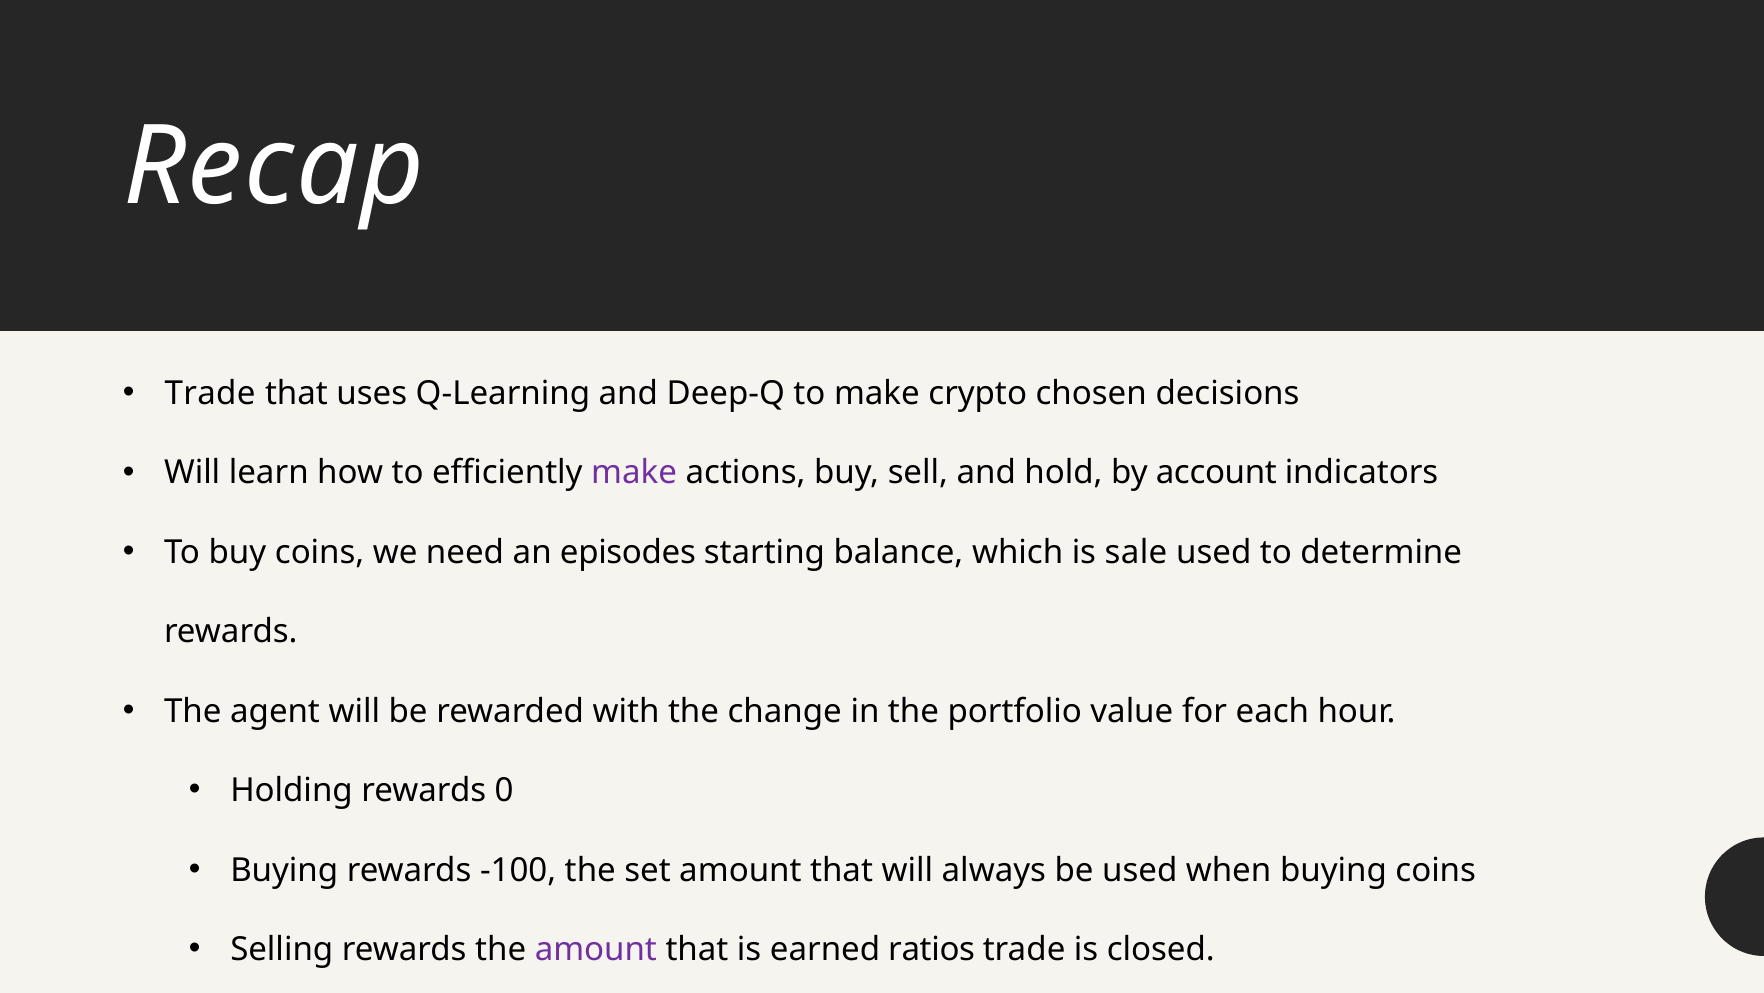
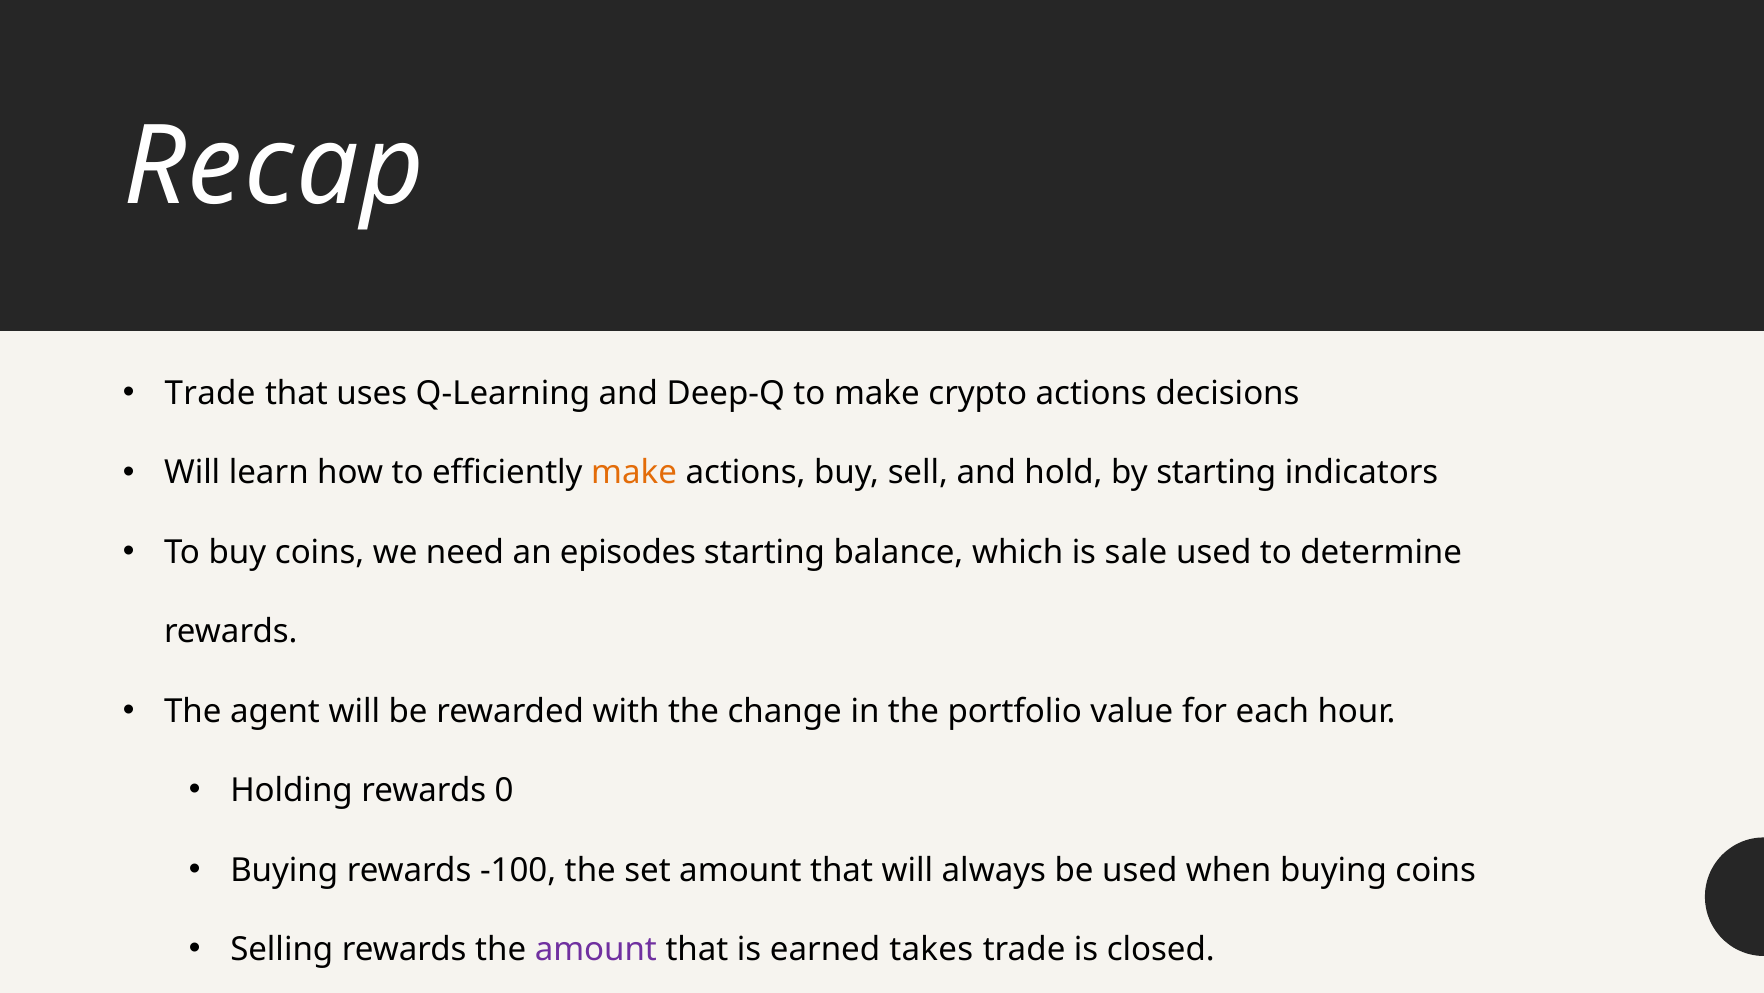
crypto chosen: chosen -> actions (1091, 393)
make colour: purple -> orange (634, 473)
by account: account -> starting (1216, 473)
ratios: ratios -> takes (931, 949)
